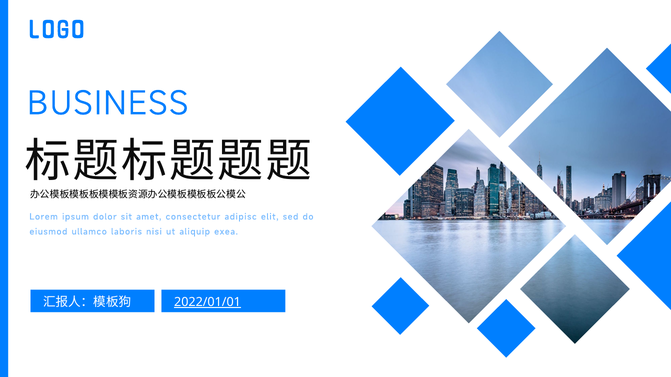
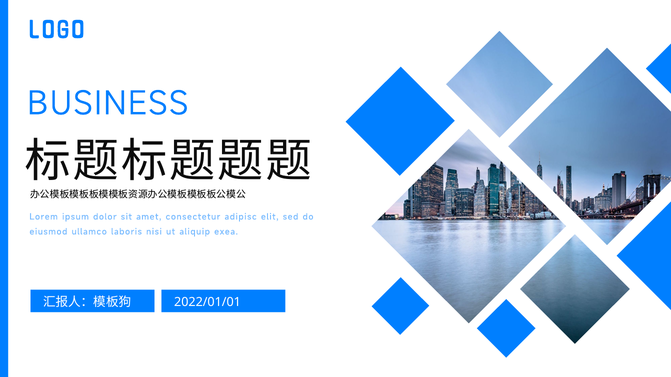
2022/01/01 underline: present -> none (207, 302)
